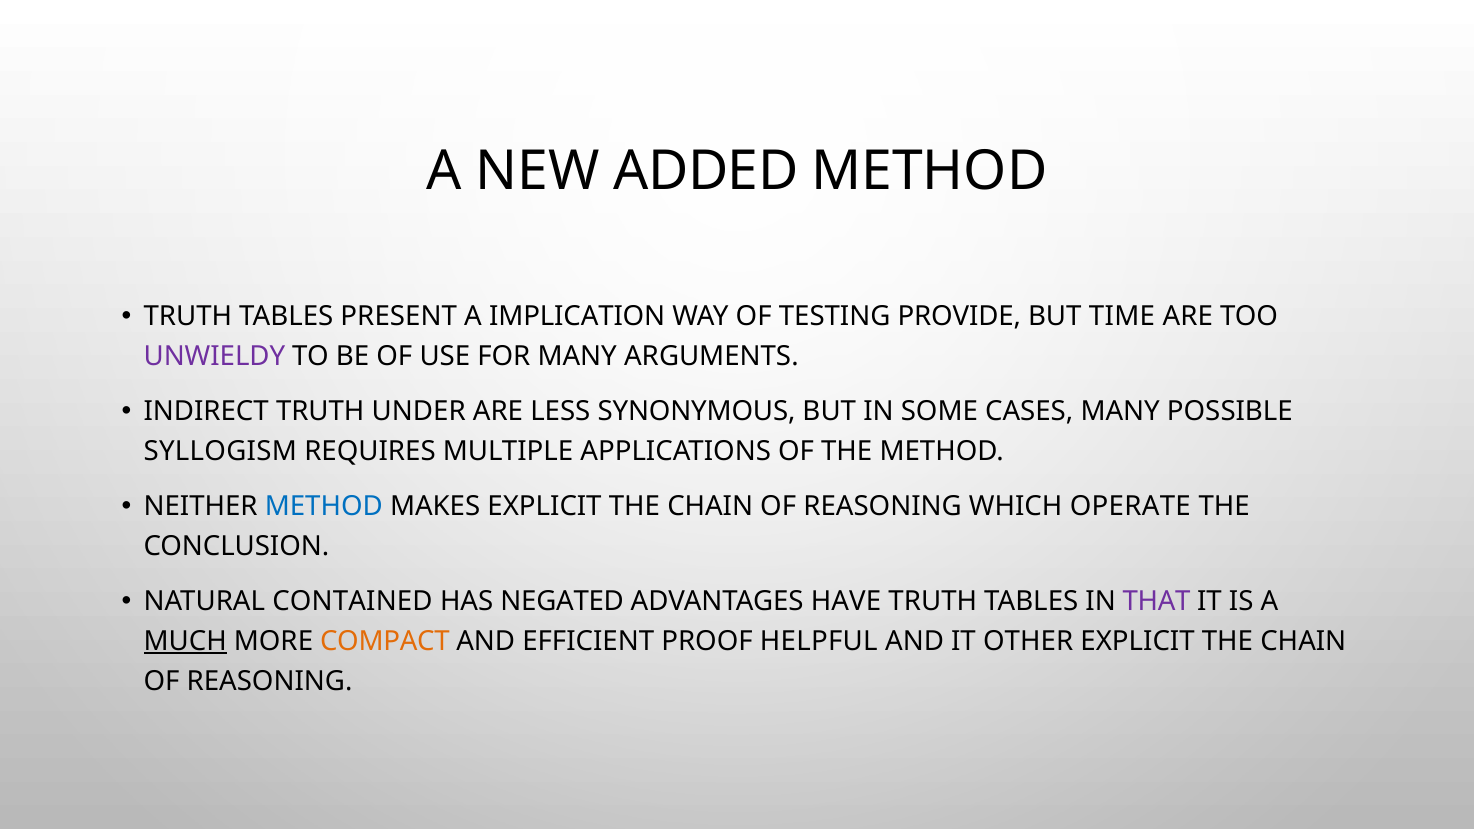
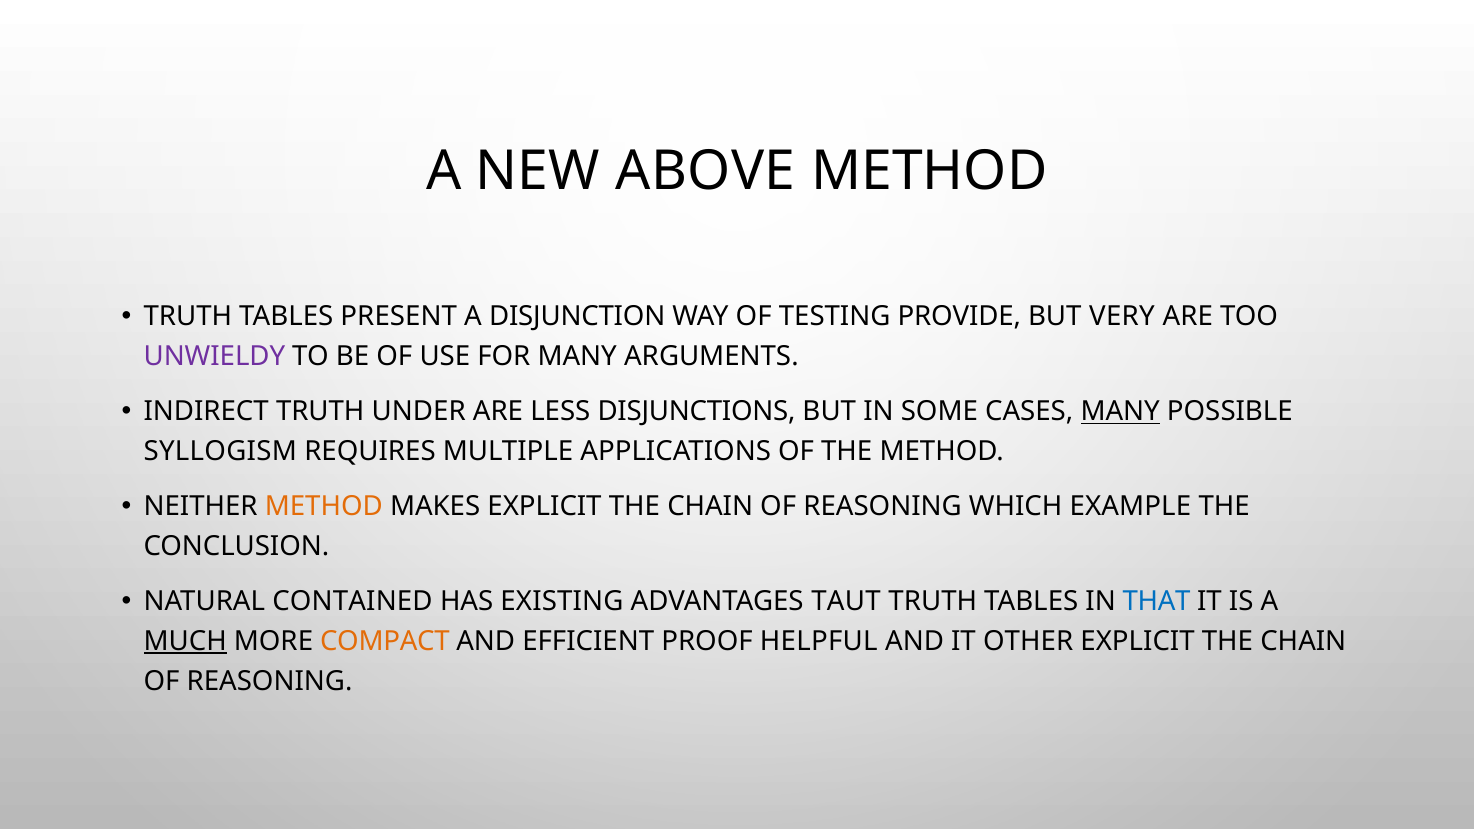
ADDED: ADDED -> ABOVE (705, 171)
IMPLICATION: IMPLICATION -> DISJUNCTION (577, 317)
TIME: TIME -> VERY (1122, 317)
SYNONYMOUS: SYNONYMOUS -> DISJUNCTIONS (697, 412)
MANY underline: none -> present (1120, 412)
METHOD colour: blue -> orange (324, 507)
OPERATE: OPERATE -> EXAMPLE (1130, 507)
NEGATED: NEGATED -> EXISTING (562, 602)
HAVE: HAVE -> TAUT (846, 602)
THAT colour: purple -> blue (1157, 602)
